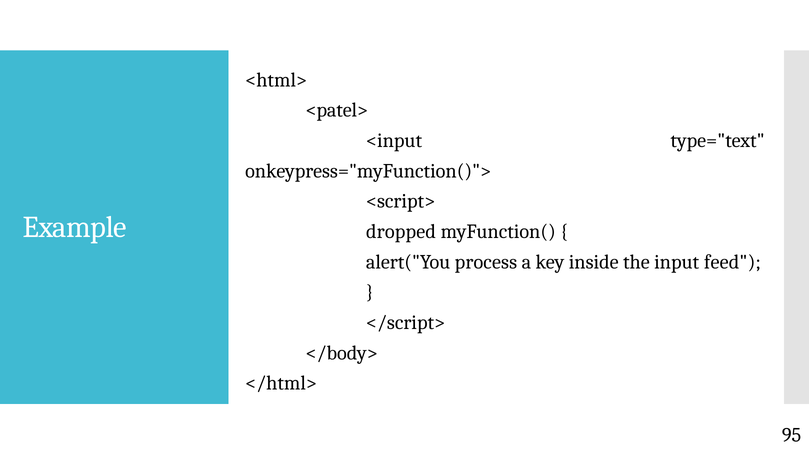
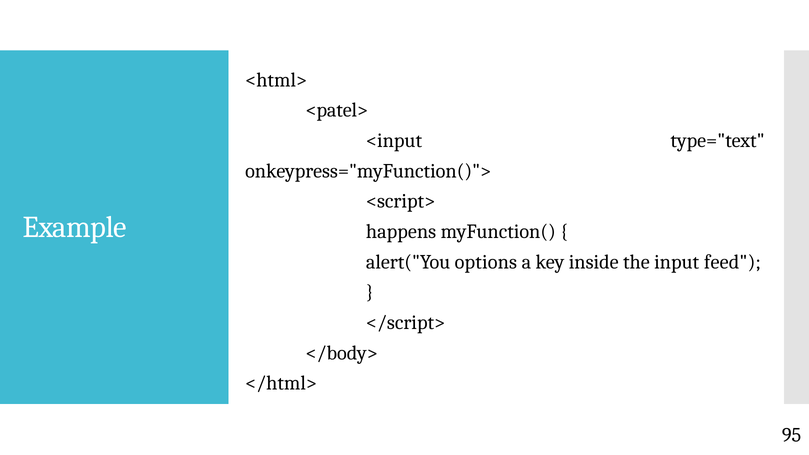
dropped: dropped -> happens (401, 232)
process: process -> options (486, 262)
